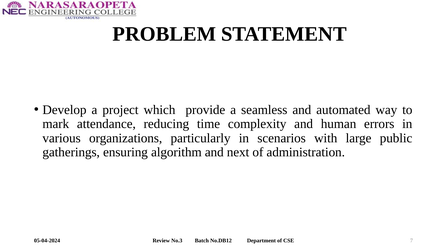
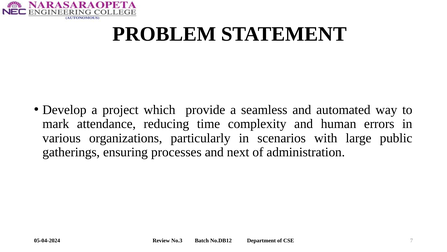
algorithm: algorithm -> processes (176, 152)
